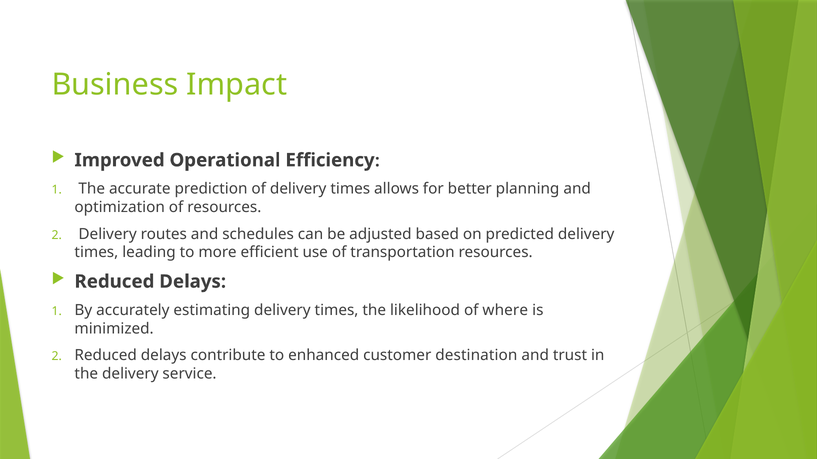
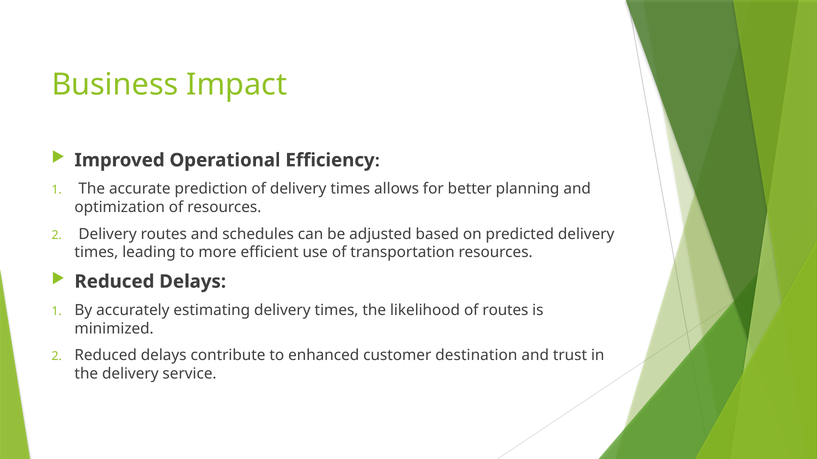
of where: where -> routes (505, 311)
